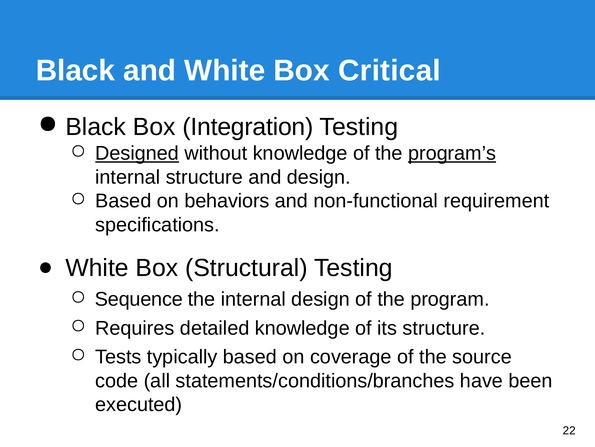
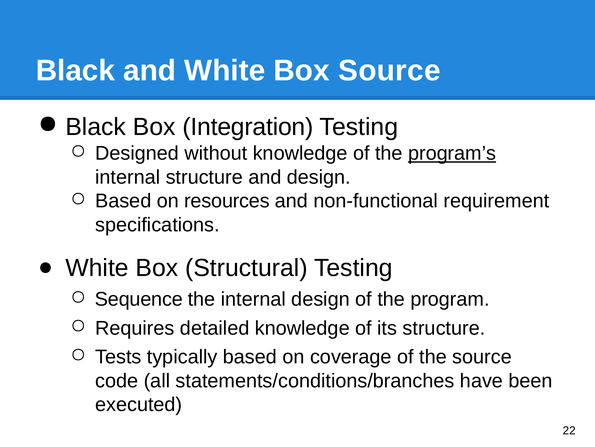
Box Critical: Critical -> Source (389, 71)
Designed underline: present -> none (137, 153)
behaviors: behaviors -> resources (227, 201)
